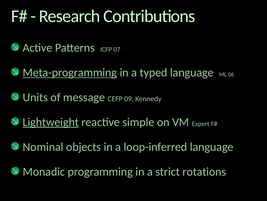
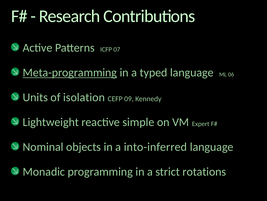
message: message -> isolation (84, 97)
Lightweight underline: present -> none (51, 122)
loop-inferred: loop-inferred -> into-inferred (155, 146)
